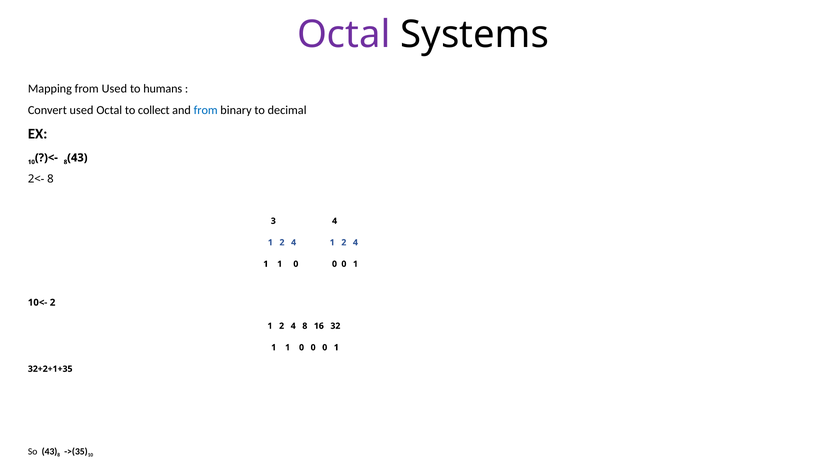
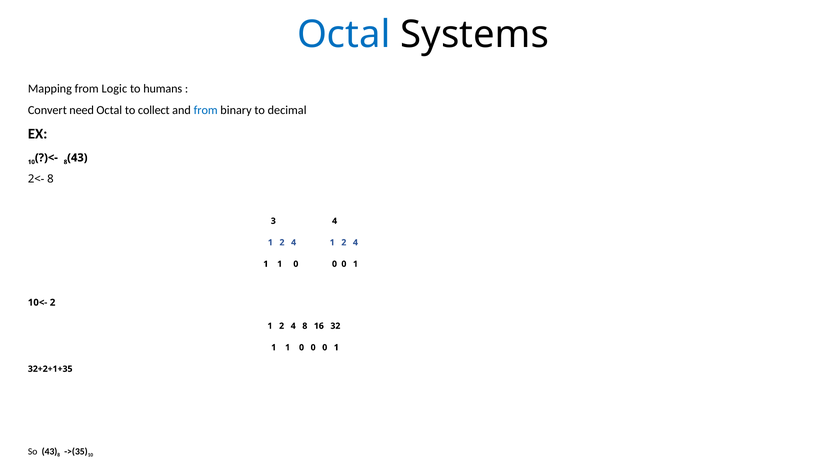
Octal colour: purple -> blue (344, 35)
from Used: Used -> Logic (114, 89)
Convert used: used -> need (82, 111)
